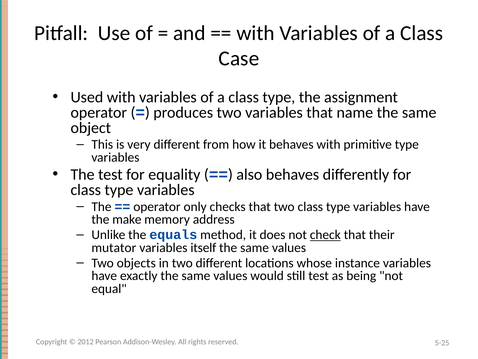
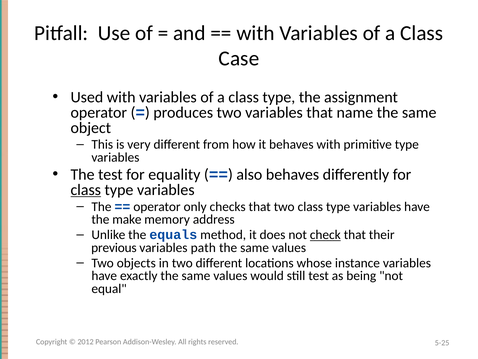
class underline: none -> present (86, 190)
mutator: mutator -> previous (114, 247)
itself: itself -> path (203, 247)
